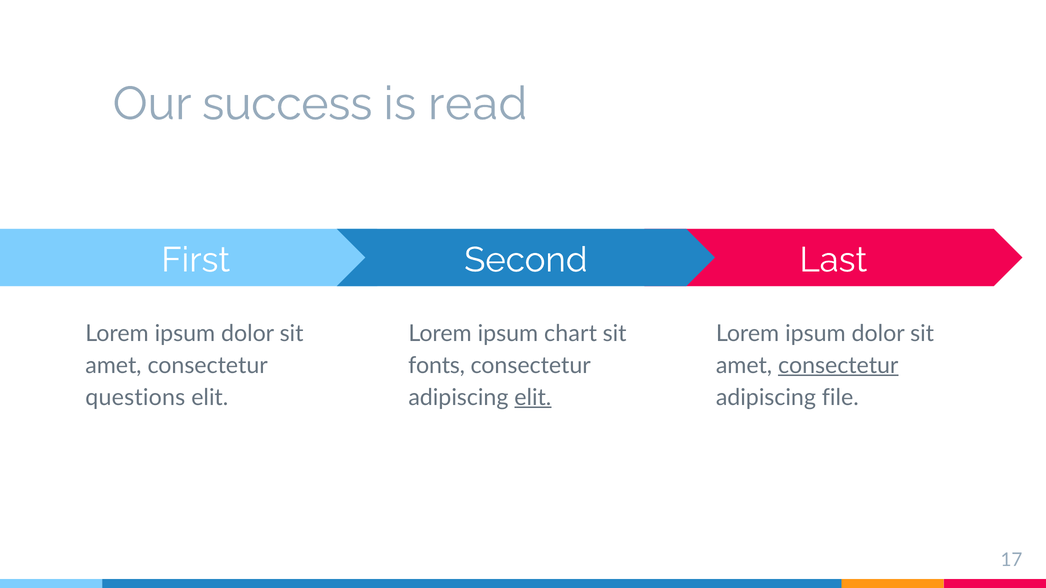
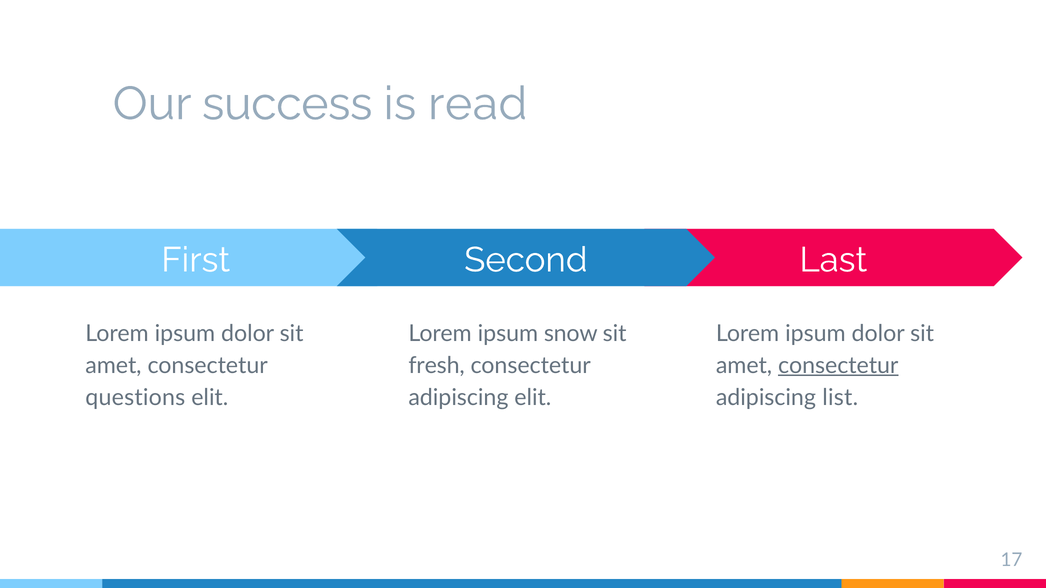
chart: chart -> snow (571, 334)
fonts: fonts -> fresh (437, 366)
elit underline: present -> none (533, 398)
file: file -> list (840, 398)
